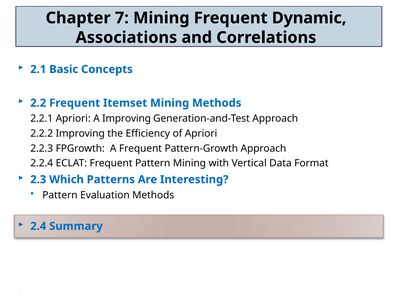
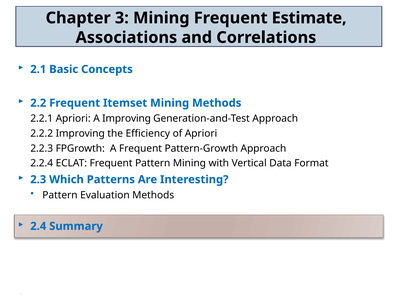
7: 7 -> 3 (122, 18)
Dynamic: Dynamic -> Estimate (309, 18)
